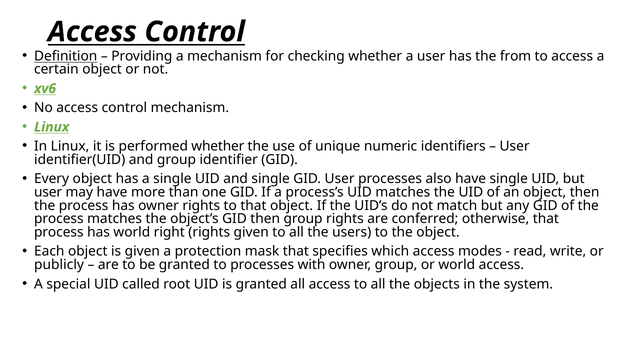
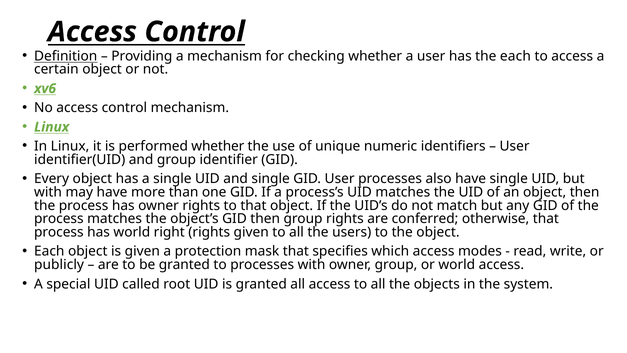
the from: from -> each (515, 56)
user: user -> with (48, 192)
